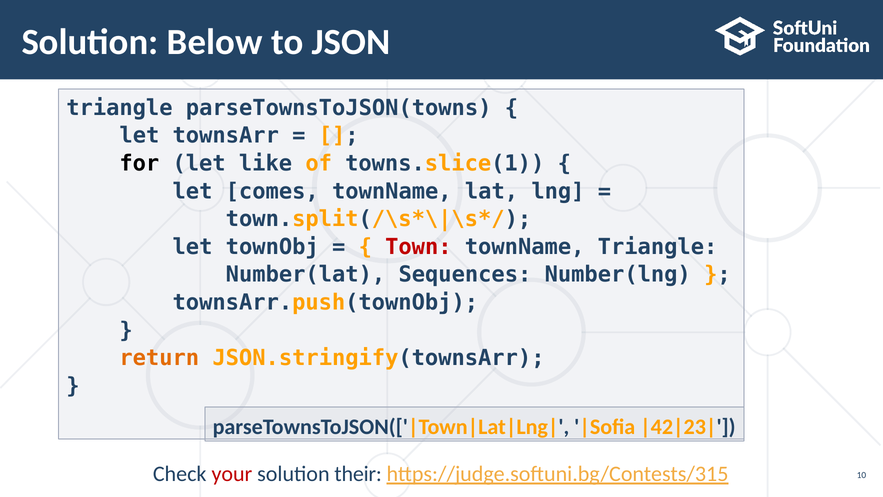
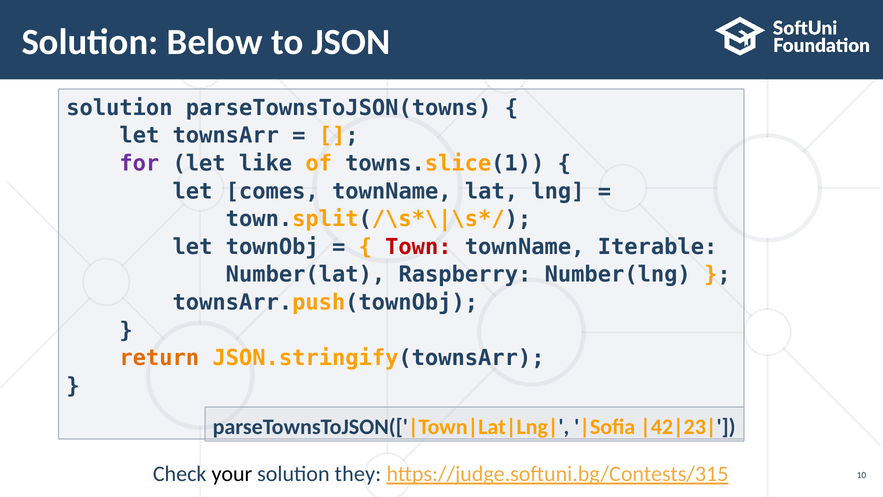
triangle: triangle -> solution (119, 108)
for colour: black -> purple (139, 163)
townName Triangle: Triangle -> Iterable (658, 247)
Sequences: Sequences -> Raspberry (465, 275)
your colour: red -> black (232, 474)
their: their -> they (358, 474)
